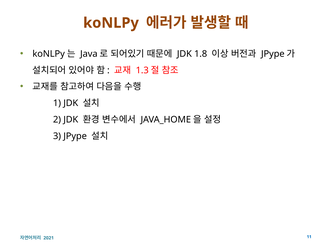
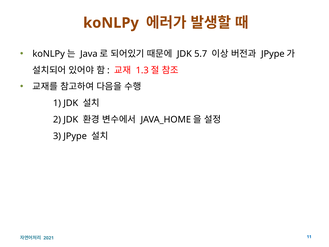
1.8: 1.8 -> 5.7 (201, 54)
